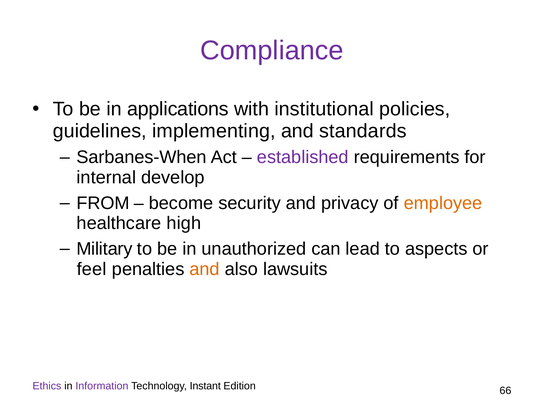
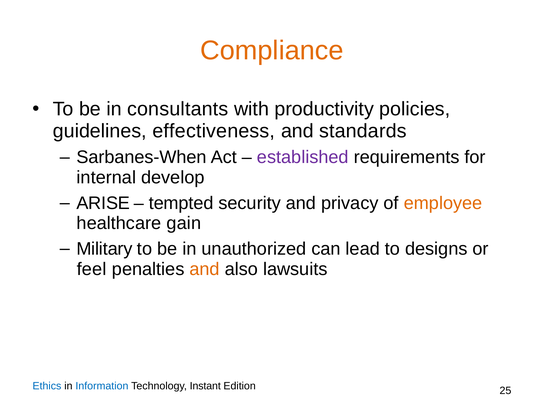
Compliance colour: purple -> orange (272, 50)
applications: applications -> consultants (178, 109)
institutional: institutional -> productivity (324, 109)
implementing: implementing -> effectiveness (214, 131)
FROM: FROM -> ARISE (103, 203)
become: become -> tempted (181, 203)
high: high -> gain (184, 223)
aspects: aspects -> designs (436, 249)
Ethics colour: purple -> blue (47, 386)
Information colour: purple -> blue (102, 386)
66: 66 -> 25 (505, 391)
